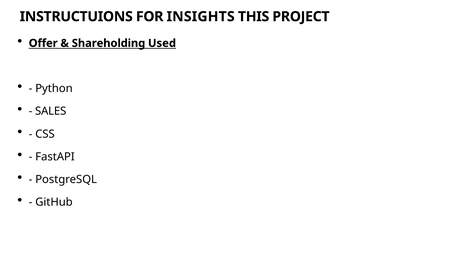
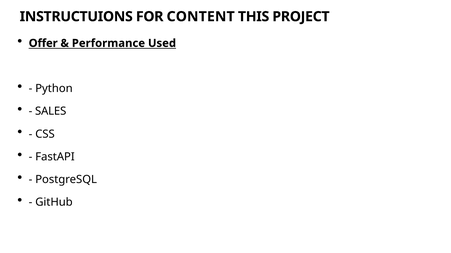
INSIGHTS: INSIGHTS -> CONTENT (201, 17)
Shareholding: Shareholding -> Performance (108, 43)
